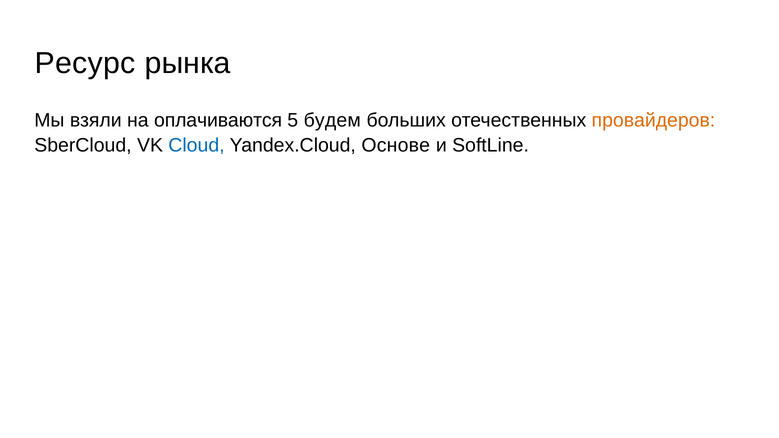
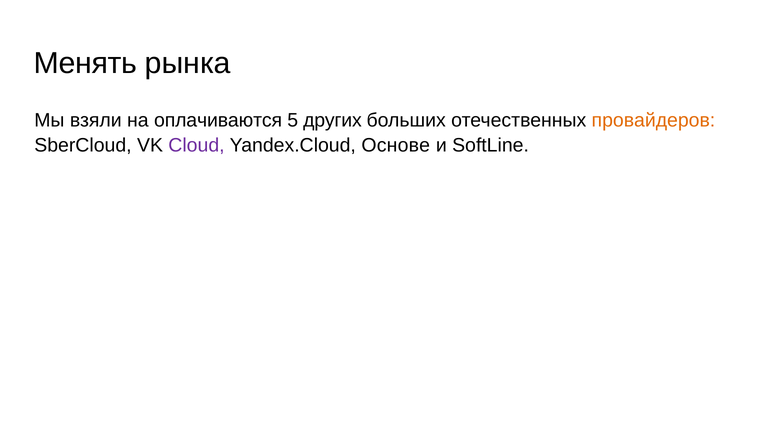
Ресурс: Ресурс -> Менять (86, 63)
будем: будем -> других (332, 120)
Cloud colour: blue -> purple (196, 146)
